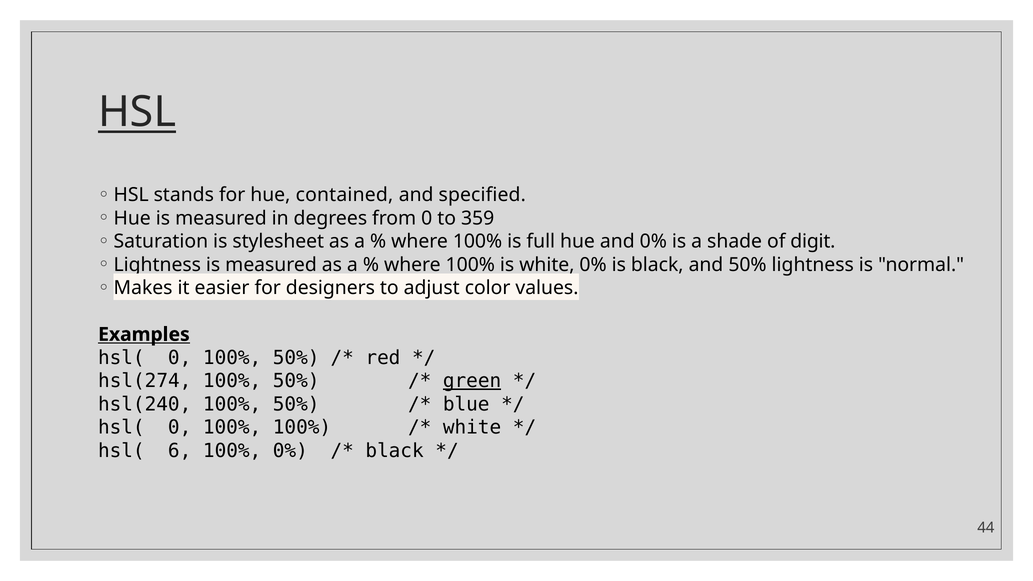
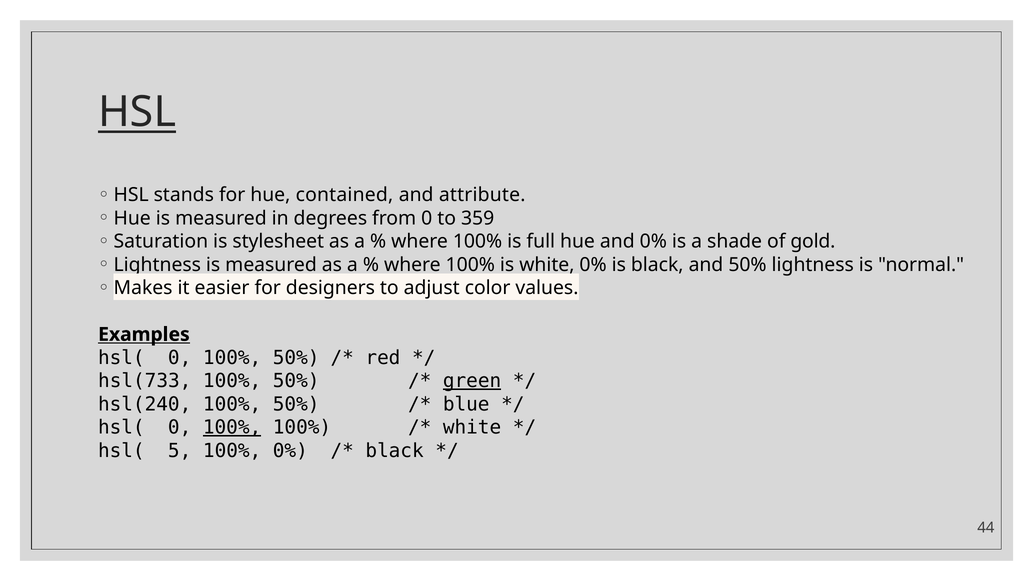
specified: specified -> attribute (482, 195)
digit: digit -> gold (813, 242)
hsl(274: hsl(274 -> hsl(733 (145, 381)
100% underline: none -> present (232, 427)
6: 6 -> 5 (180, 451)
